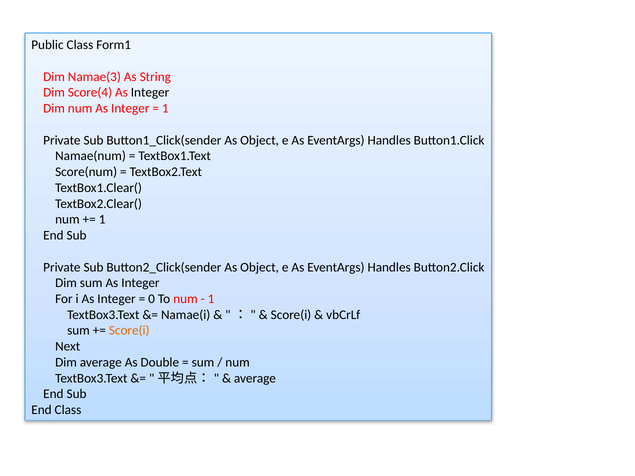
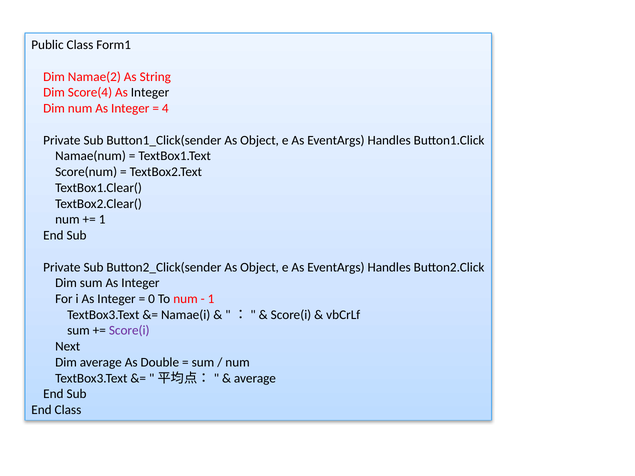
Namae(3: Namae(3 -> Namae(2 (94, 77)
1: 1 -> 4 (165, 109)
Score(i colour: orange -> purple (129, 331)
